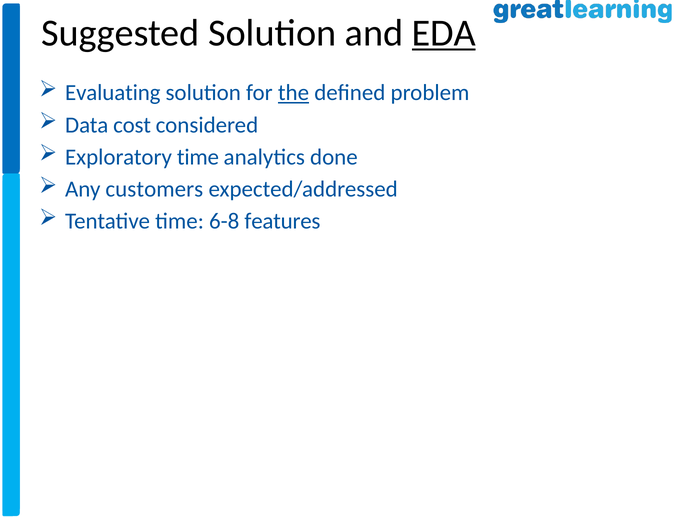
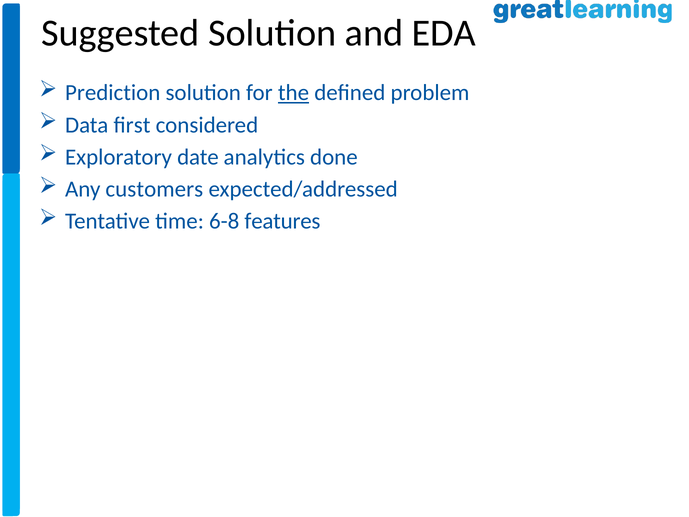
EDA underline: present -> none (444, 33)
Evaluating: Evaluating -> Prediction (113, 93)
cost: cost -> ﬁrst (132, 125)
Exploratory time: time -> date (198, 157)
